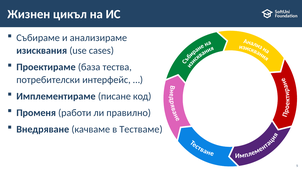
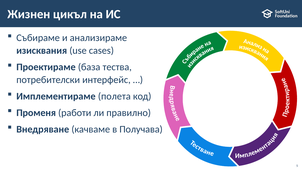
писане: писане -> полета (114, 96)
Тестваме: Тестваме -> Получава (141, 129)
